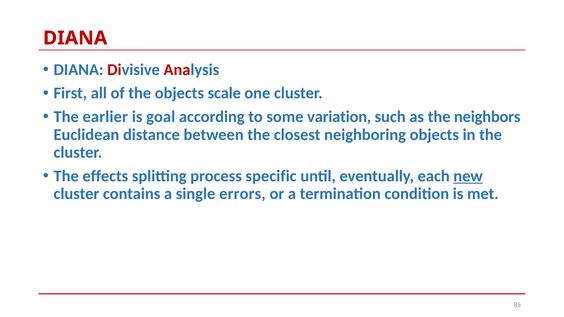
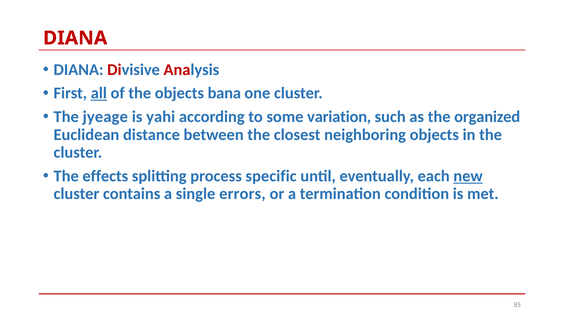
all underline: none -> present (99, 93)
scale: scale -> bana (224, 93)
earlier: earlier -> jyeage (105, 117)
goal: goal -> yahi (161, 117)
neighbors: neighbors -> organized (487, 117)
